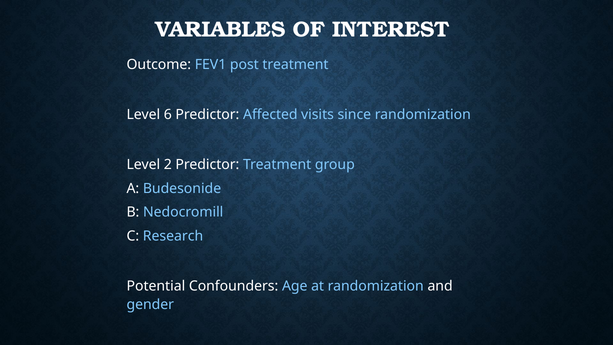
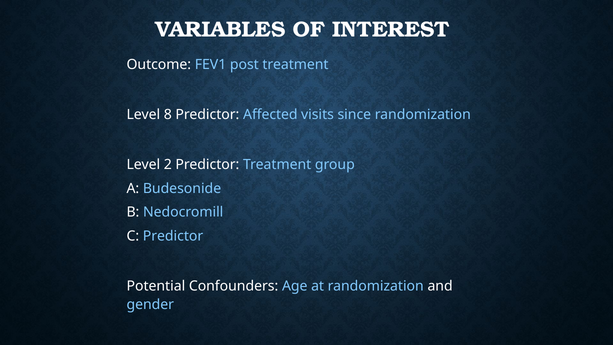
6: 6 -> 8 (168, 115)
C Research: Research -> Predictor (173, 236)
